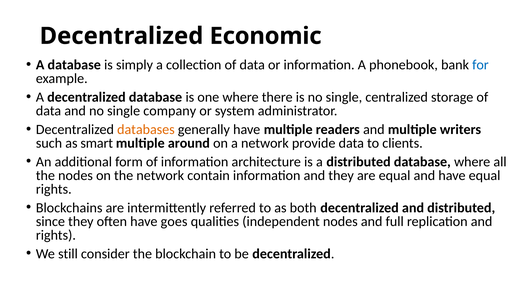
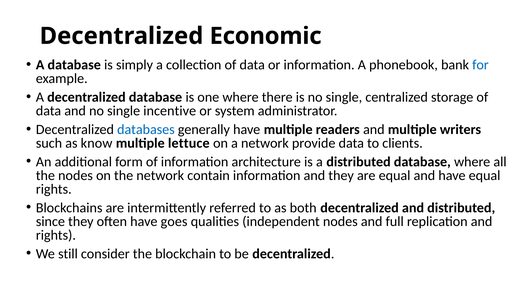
company: company -> incentive (170, 111)
databases colour: orange -> blue (146, 129)
smart: smart -> know (97, 143)
around: around -> lettuce (189, 143)
